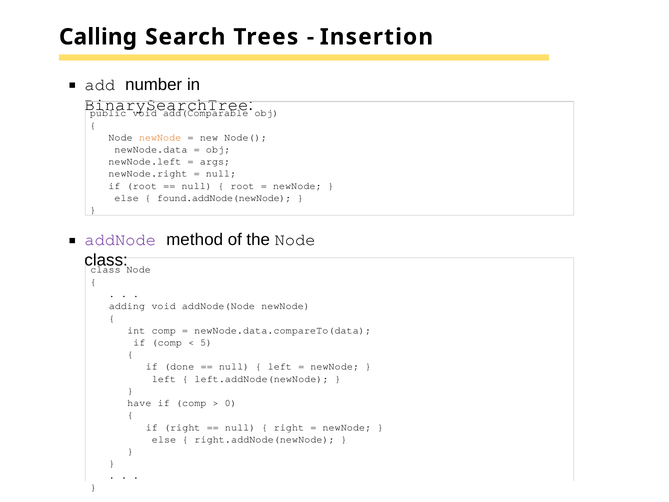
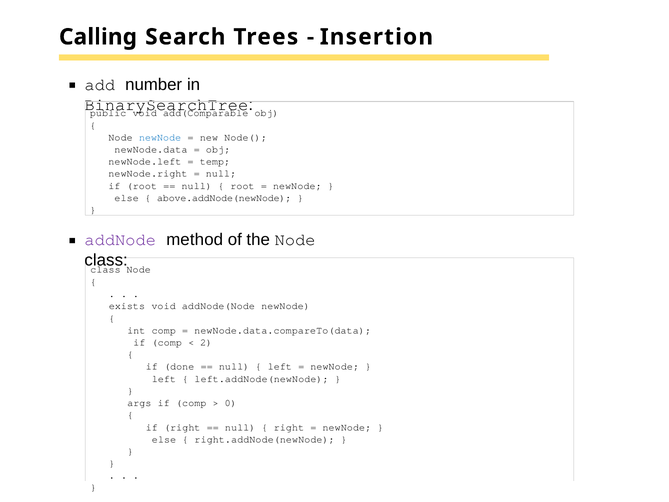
newNode colour: orange -> blue (160, 137)
args: args -> temp (215, 161)
found.addNode(newNode: found.addNode(newNode -> above.addNode(newNode (224, 198)
adding: adding -> exists (127, 306)
5: 5 -> 2 (206, 342)
have: have -> args (139, 403)
